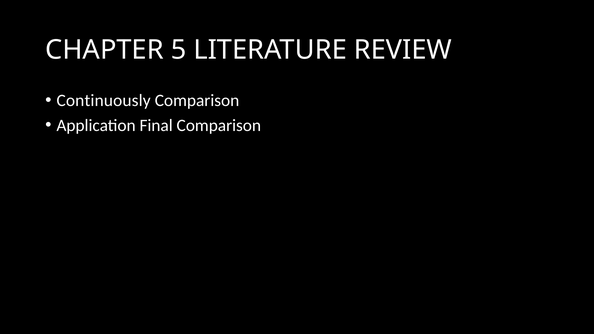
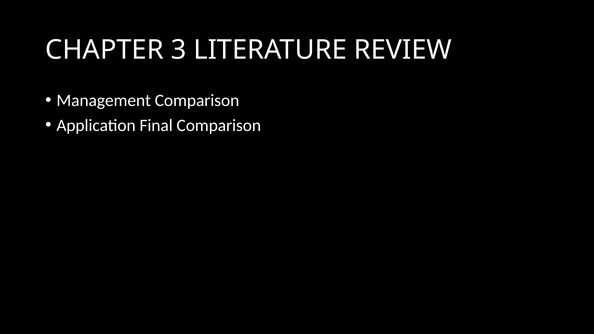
5: 5 -> 3 (179, 50)
Continuously: Continuously -> Management (104, 100)
